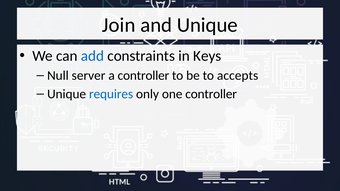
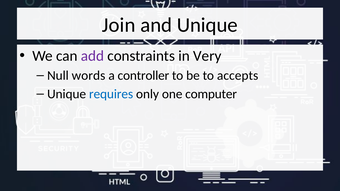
add colour: blue -> purple (93, 56)
Keys: Keys -> Very (207, 56)
server: server -> words (88, 76)
one controller: controller -> computer (211, 94)
